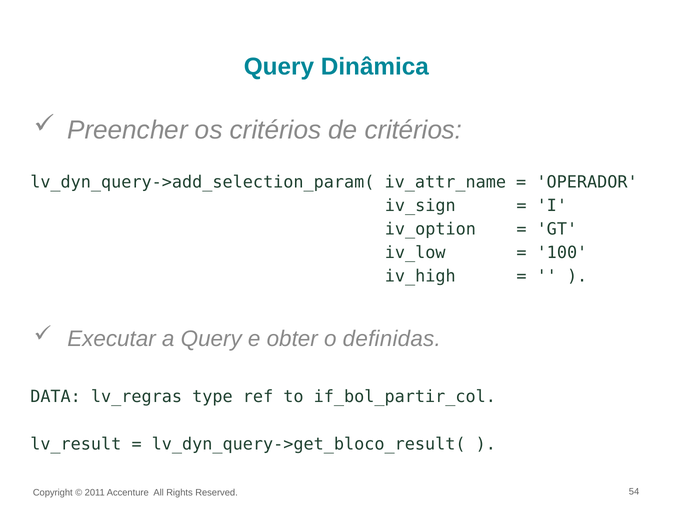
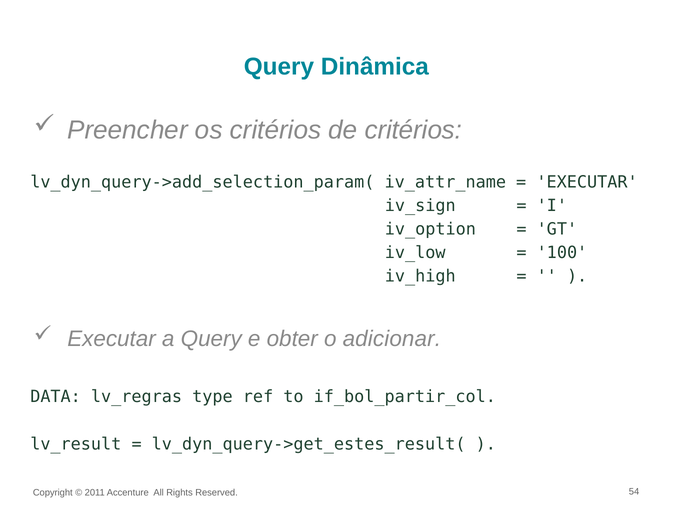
OPERADOR: OPERADOR -> EXECUTAR (587, 182)
definidas: definidas -> adicionar (392, 339)
lv_dyn_query->get_bloco_result(: lv_dyn_query->get_bloco_result( -> lv_dyn_query->get_estes_result( (309, 444)
